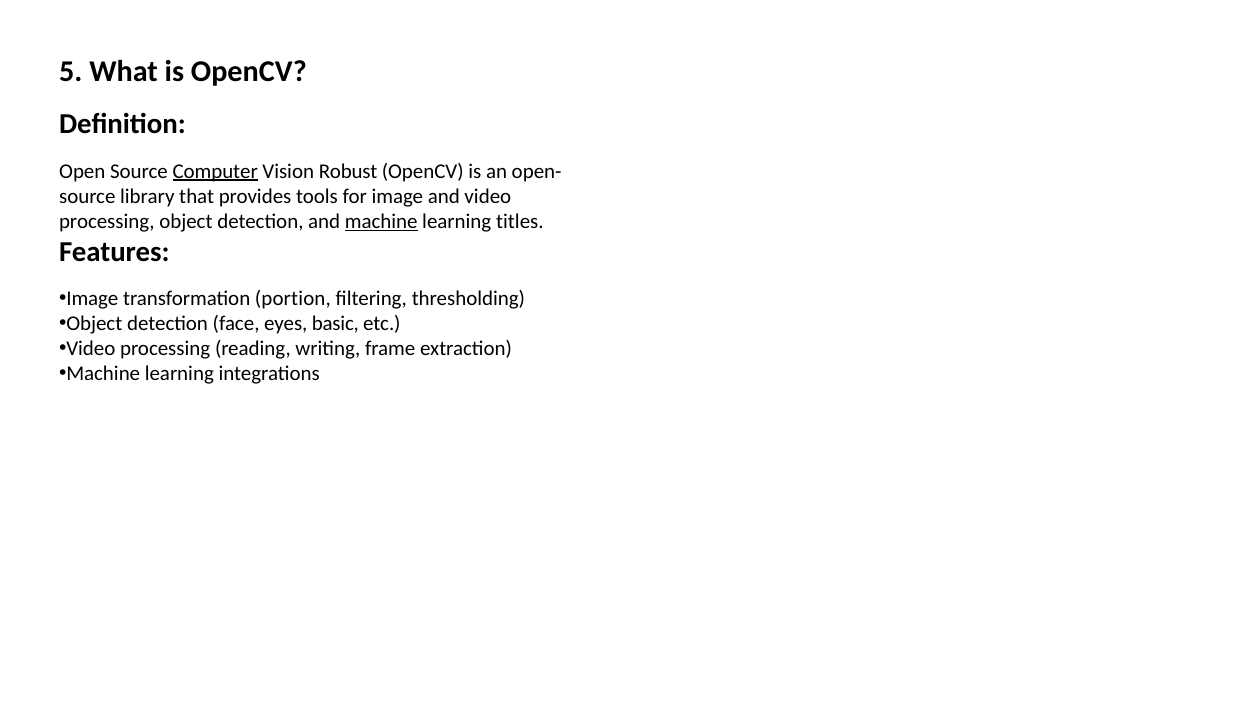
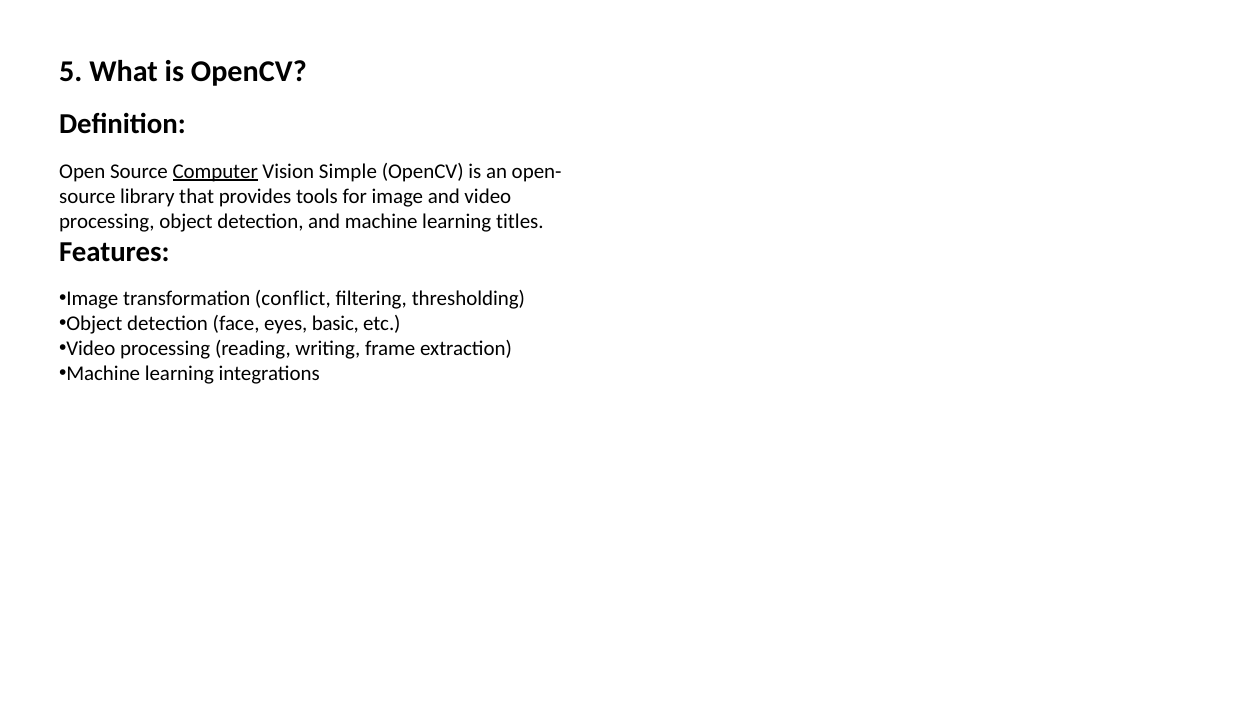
Robust: Robust -> Simple (348, 171)
machine underline: present -> none (381, 221)
portion: portion -> conflict (293, 299)
